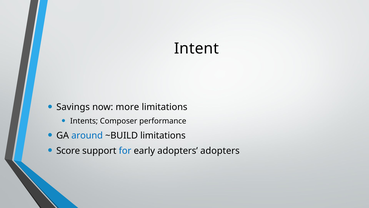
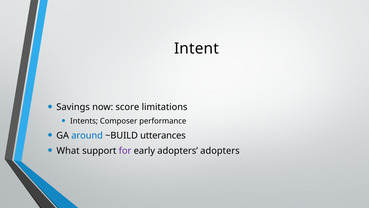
more: more -> score (127, 107)
~BUILD limitations: limitations -> utterances (163, 135)
Score: Score -> What (68, 150)
for colour: blue -> purple (125, 150)
